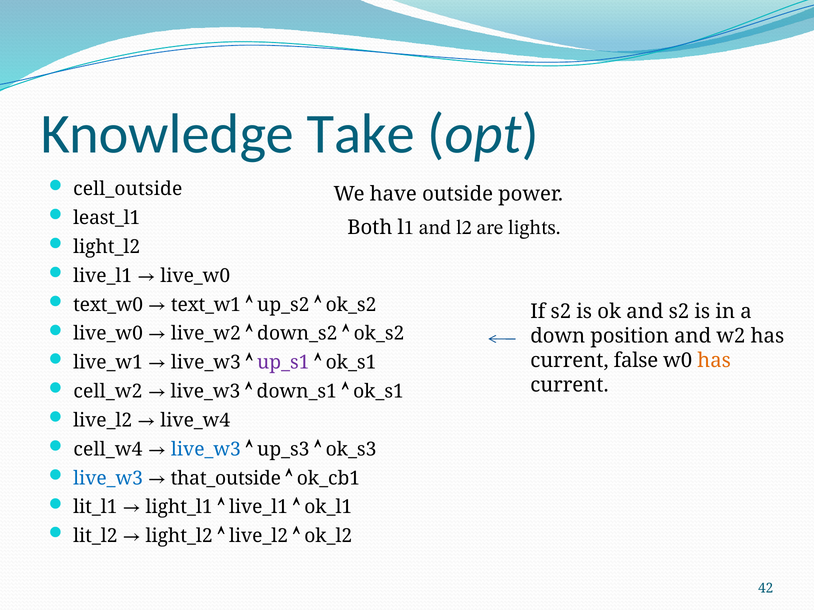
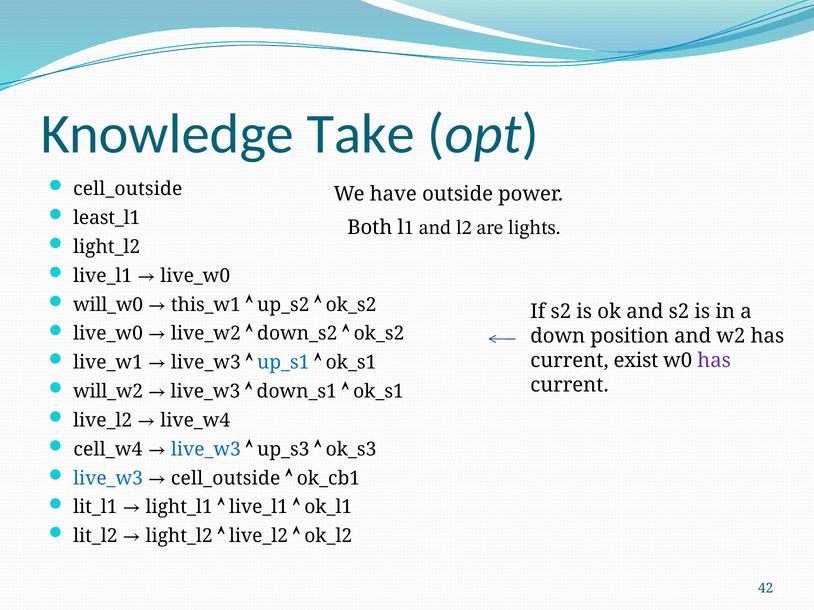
text_w0: text_w0 -> will_w0 (108, 305)
text_w1: text_w1 -> this_w1 (206, 305)
false: false -> exist (636, 361)
has colour: orange -> purple (714, 361)
up_s1 colour: purple -> blue (283, 363)
cell_w2: cell_w2 -> will_w2 (108, 392)
that_outside: that_outside -> cell_outside (226, 479)
